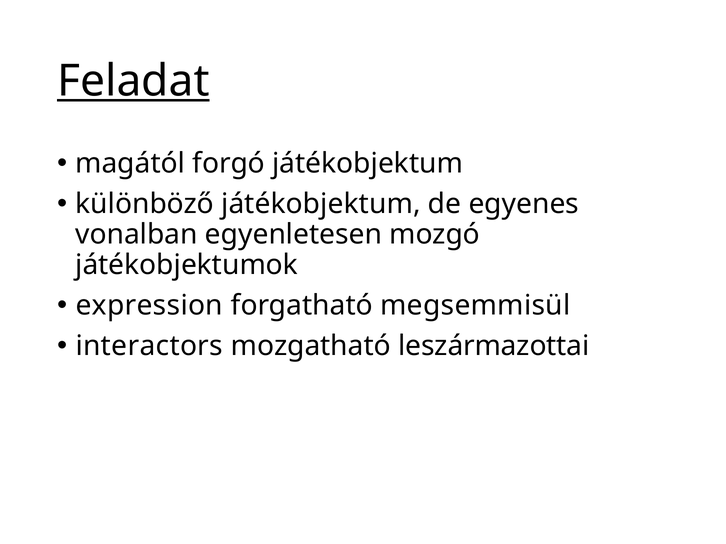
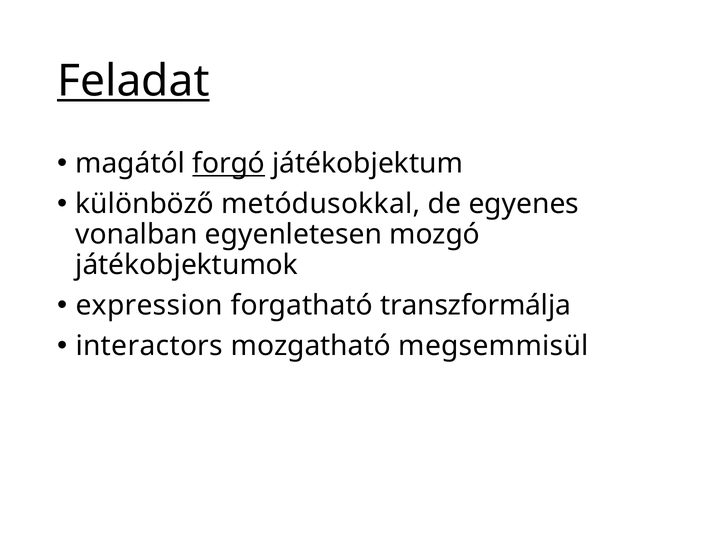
forgó underline: none -> present (229, 164)
különböző játékobjektum: játékobjektum -> metódusokkal (321, 204)
megsemmisül: megsemmisül -> transzformálja (476, 306)
leszármazottai: leszármazottai -> megsemmisül (494, 346)
